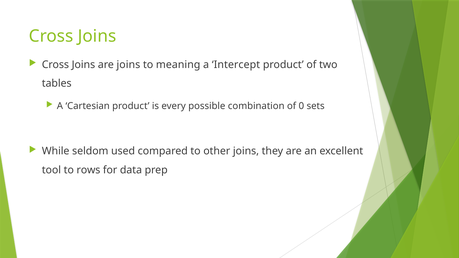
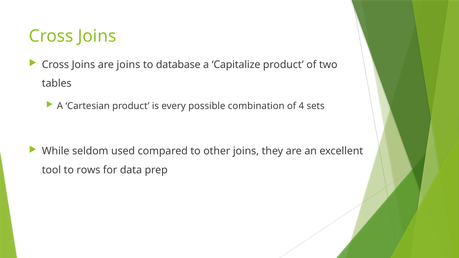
meaning: meaning -> database (178, 65)
Intercept: Intercept -> Capitalize (236, 65)
0: 0 -> 4 (301, 106)
